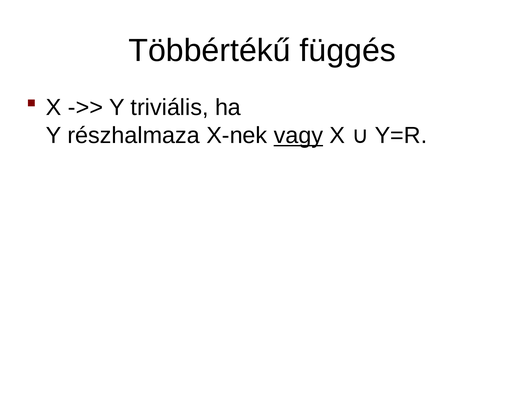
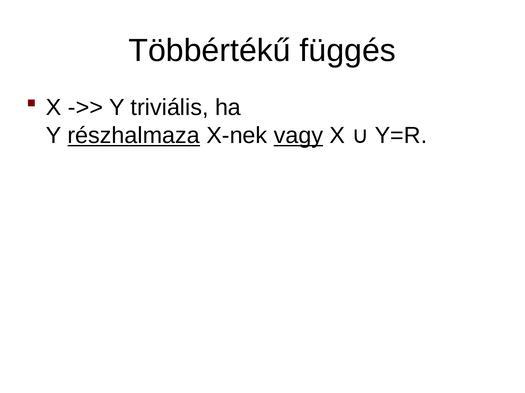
részhalmaza underline: none -> present (134, 136)
